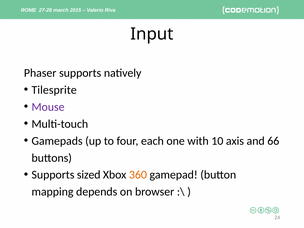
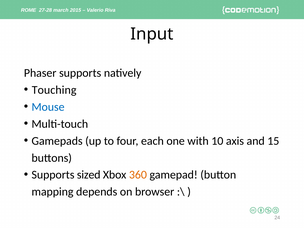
Tilesprite: Tilesprite -> Touching (54, 90)
Mouse colour: purple -> blue (48, 107)
66: 66 -> 15 (273, 141)
